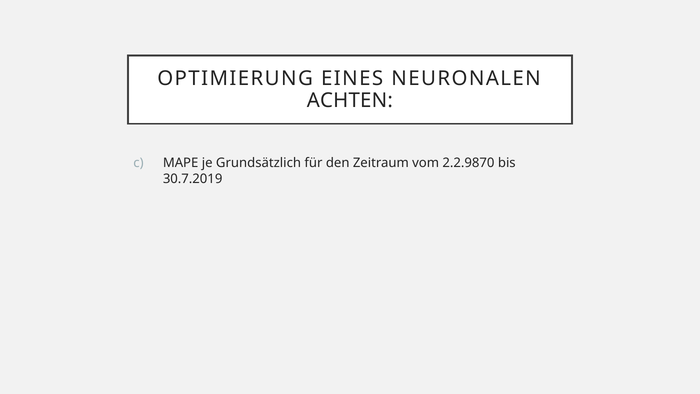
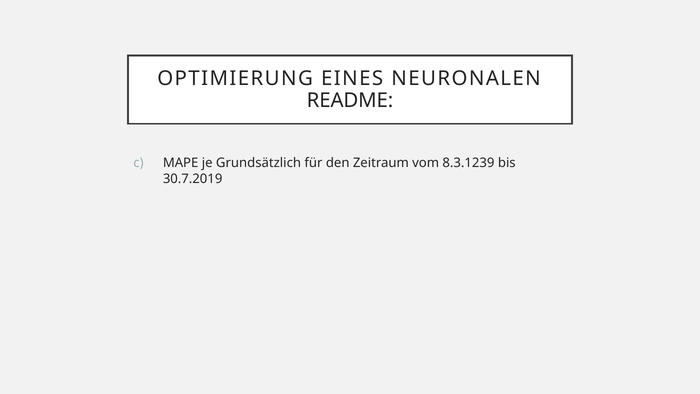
ACHTEN: ACHTEN -> README (350, 100)
2.2.9870: 2.2.9870 -> 8.3.1239 (468, 163)
